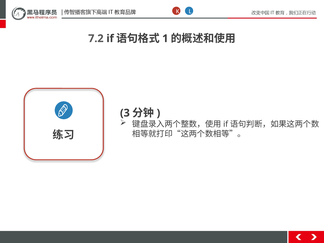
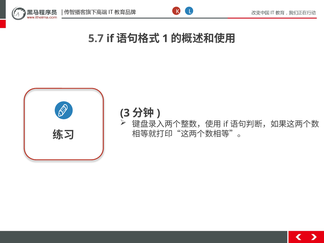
7.2: 7.2 -> 5.7 (96, 39)
